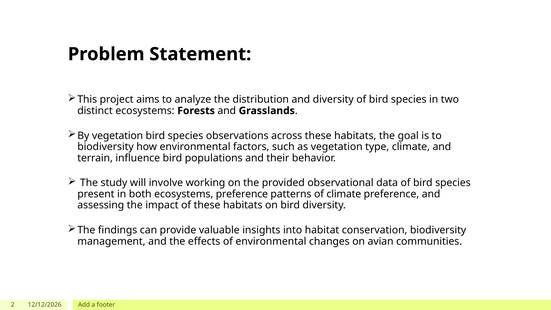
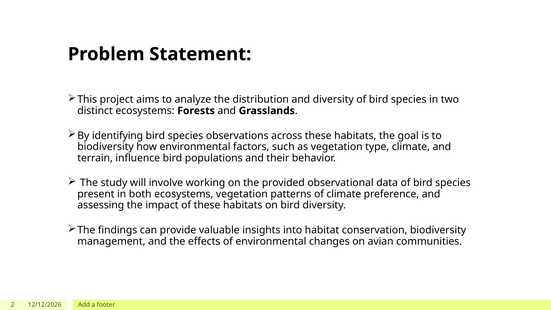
By vegetation: vegetation -> identifying (118, 136)
ecosystems preference: preference -> vegetation (242, 194)
